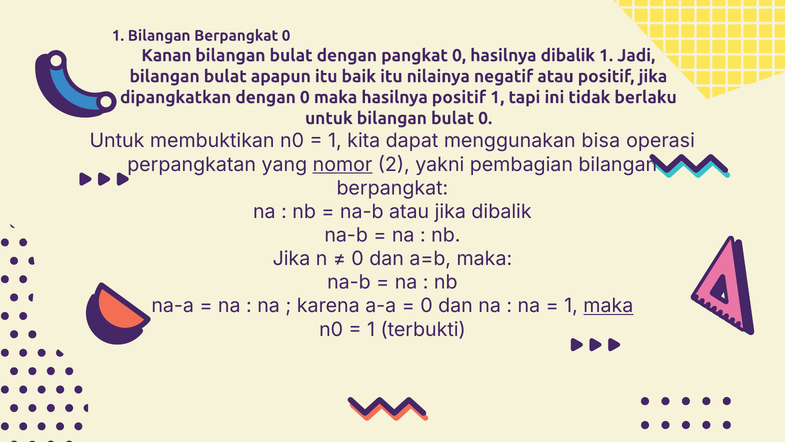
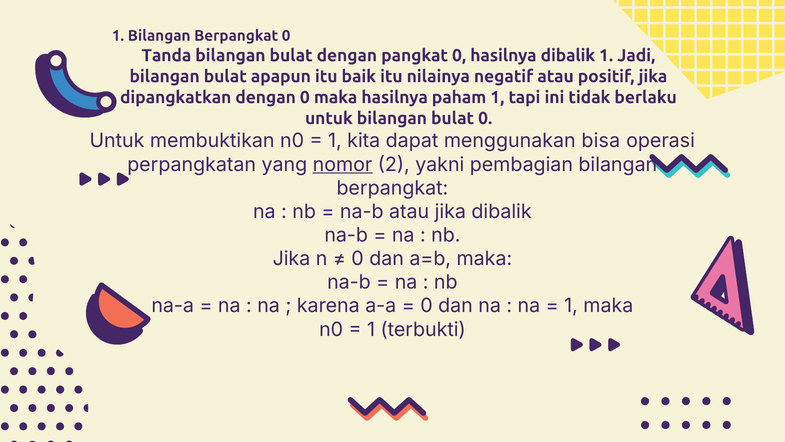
Kanan: Kanan -> Tanda (166, 55)
hasilnya positif: positif -> paham (459, 97)
maka underline: present -> none (608, 306)
